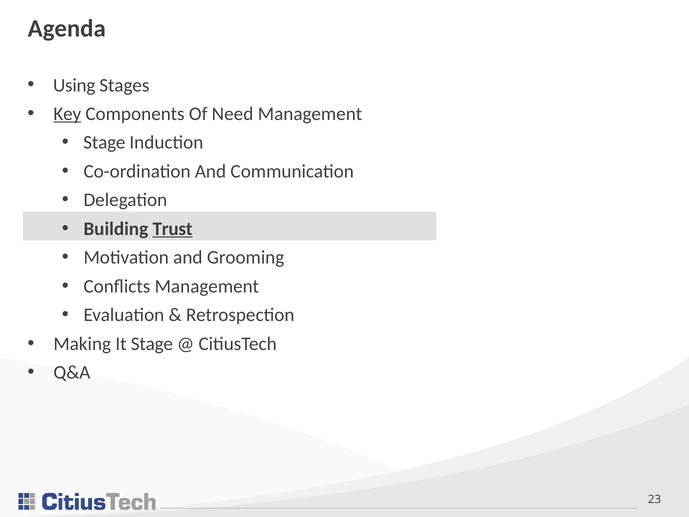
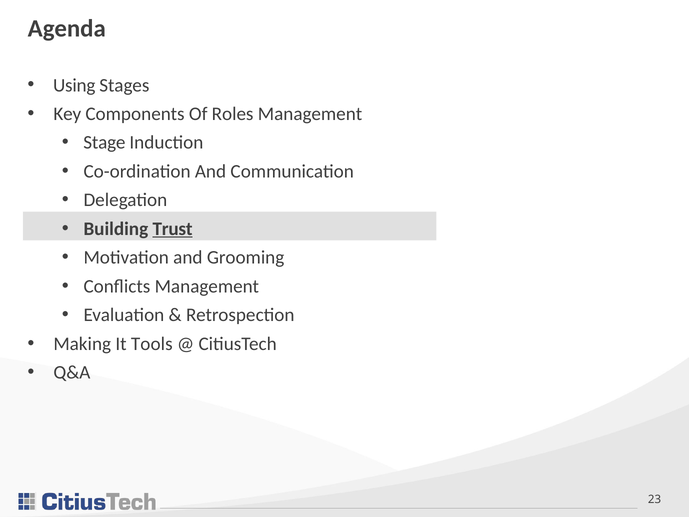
Key underline: present -> none (67, 114)
Need: Need -> Roles (233, 114)
It Stage: Stage -> Tools (152, 344)
